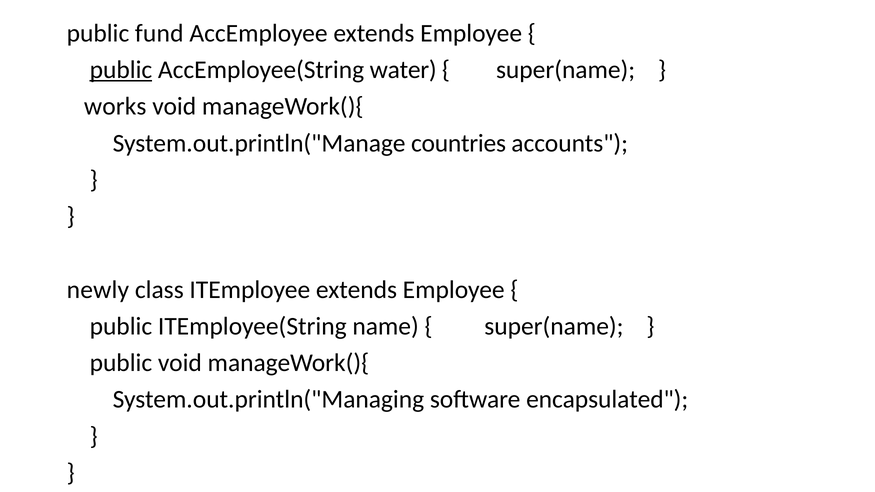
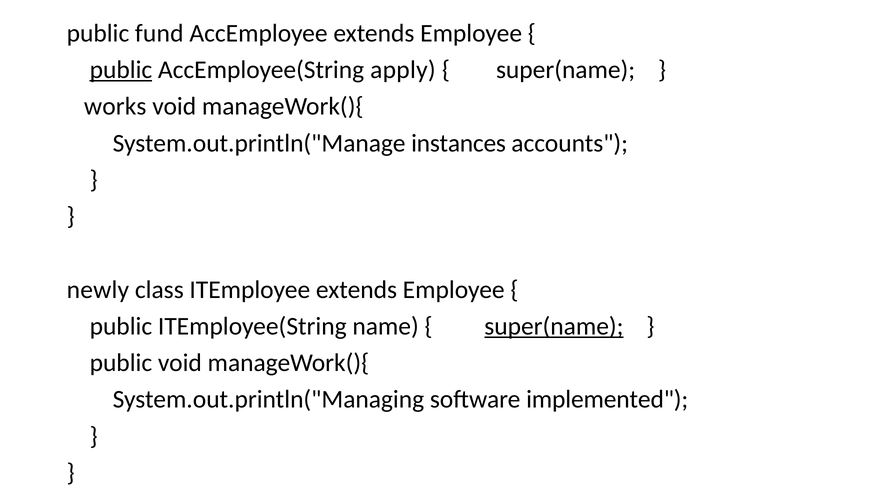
water: water -> apply (403, 70)
countries: countries -> instances (459, 143)
super(name underline: none -> present (554, 326)
encapsulated: encapsulated -> implemented (607, 400)
